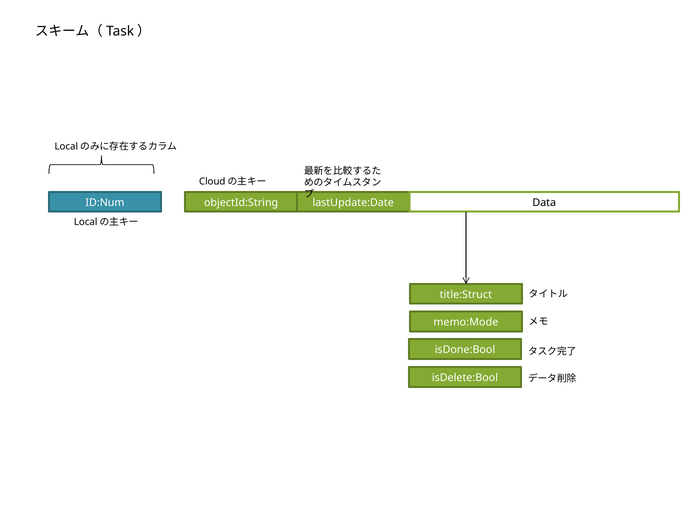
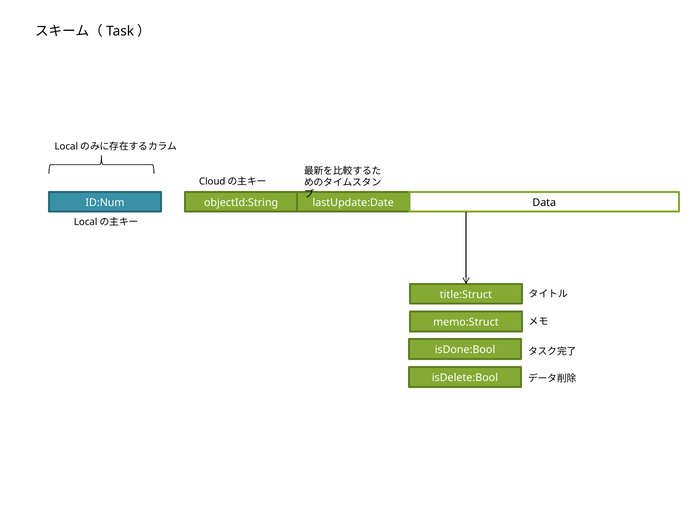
memo:Mode: memo:Mode -> memo:Struct (466, 322)
